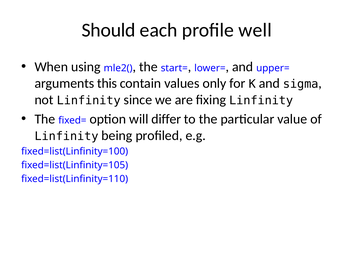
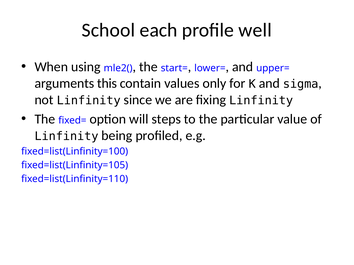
Should: Should -> School (108, 30)
differ: differ -> steps (166, 119)
